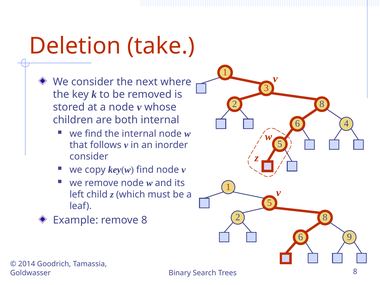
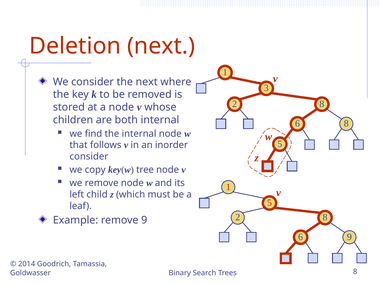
Deletion take: take -> next (161, 46)
6 4: 4 -> 8 (346, 124)
key(w find: find -> tree (145, 170)
remove 8: 8 -> 9 (144, 220)
